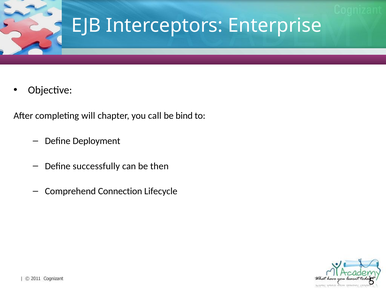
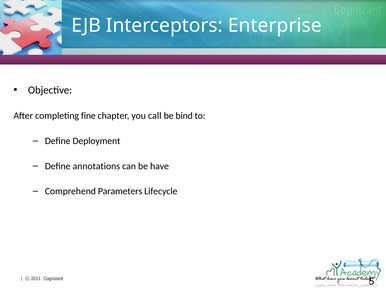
will: will -> fine (88, 116)
successfully: successfully -> annotations (96, 166)
then: then -> have (160, 166)
Connection: Connection -> Parameters (120, 191)
